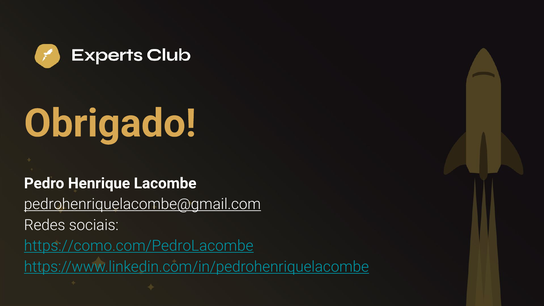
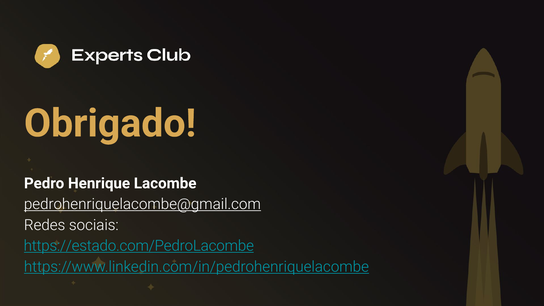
https://como.com/PedroLacombe: https://como.com/PedroLacombe -> https://estado.com/PedroLacombe (139, 246)
